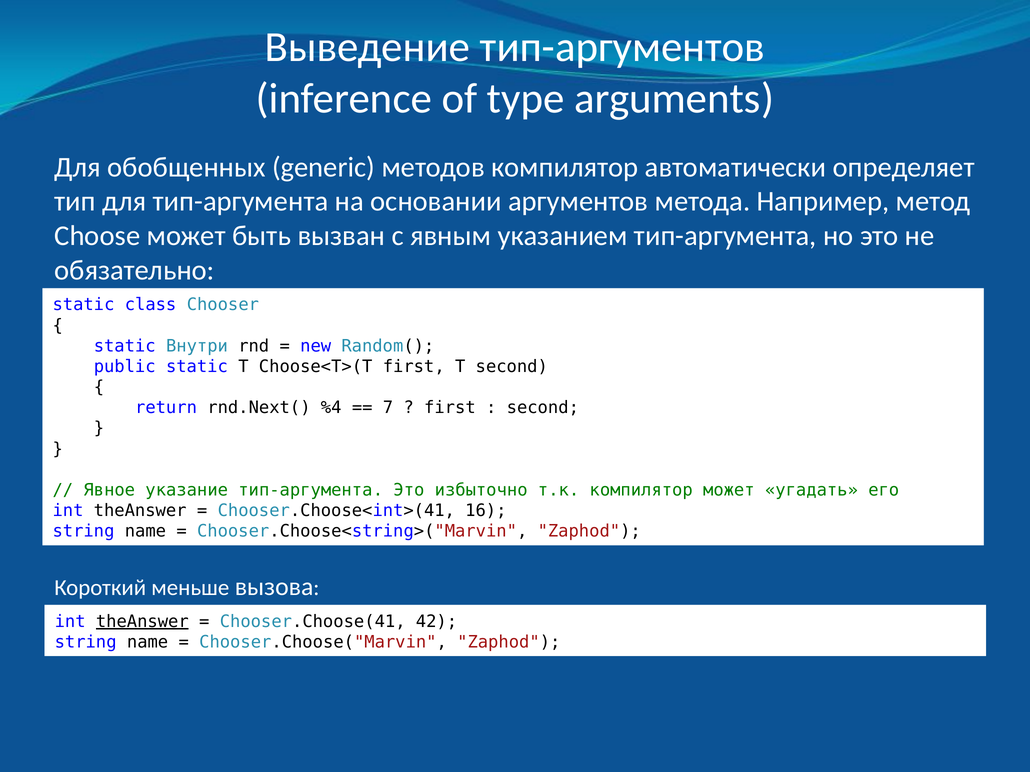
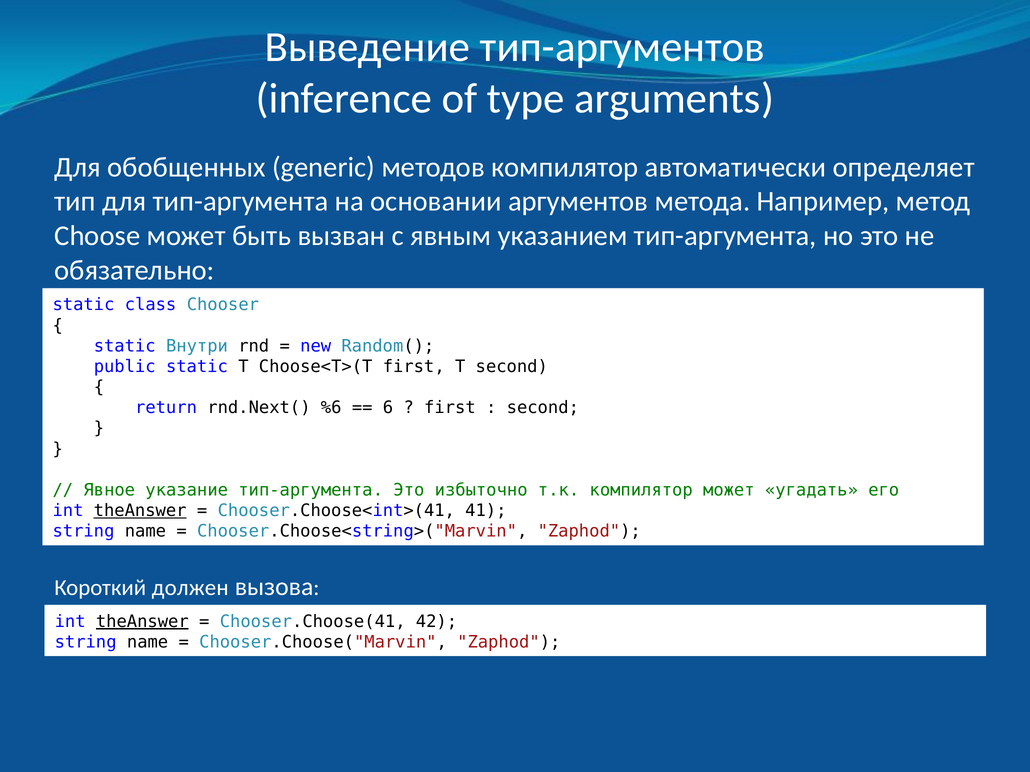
%4: %4 -> %6 (331, 408)
7: 7 -> 6 (388, 408)
theAnswer underline: none -> present (140, 511)
16: 16 -> 41 (486, 511)
меньше: меньше -> должен (190, 588)
